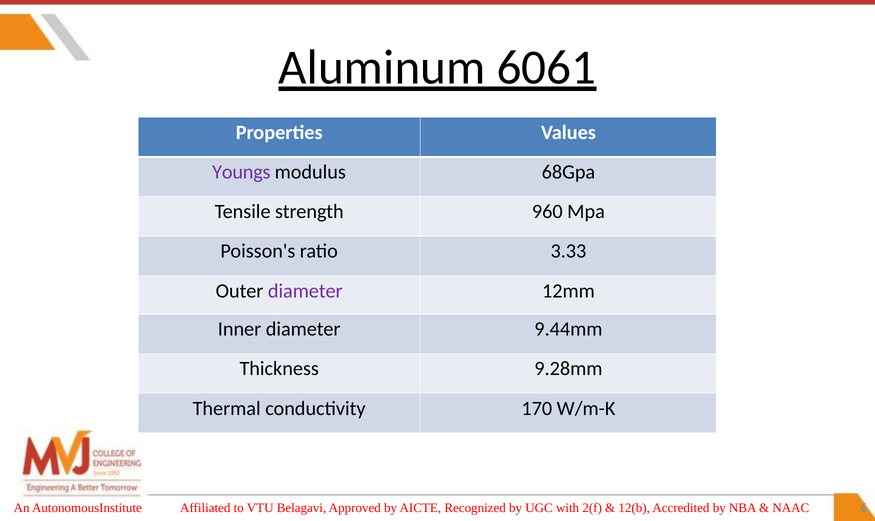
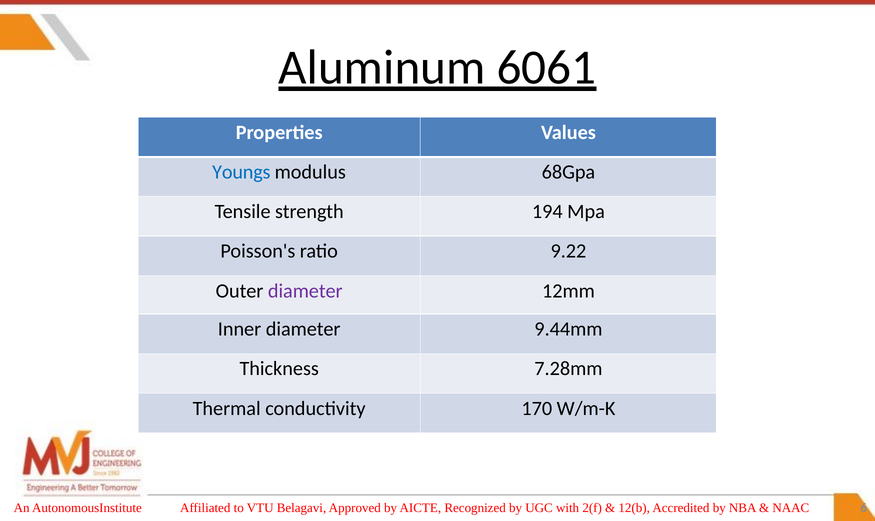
Youngs colour: purple -> blue (241, 172)
960: 960 -> 194 (547, 212)
3.33: 3.33 -> 9.22 (568, 251)
9.28mm: 9.28mm -> 7.28mm (568, 369)
